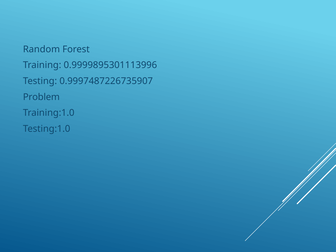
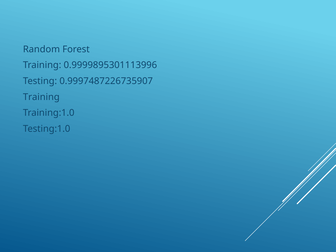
Problem: Problem -> Training (41, 97)
